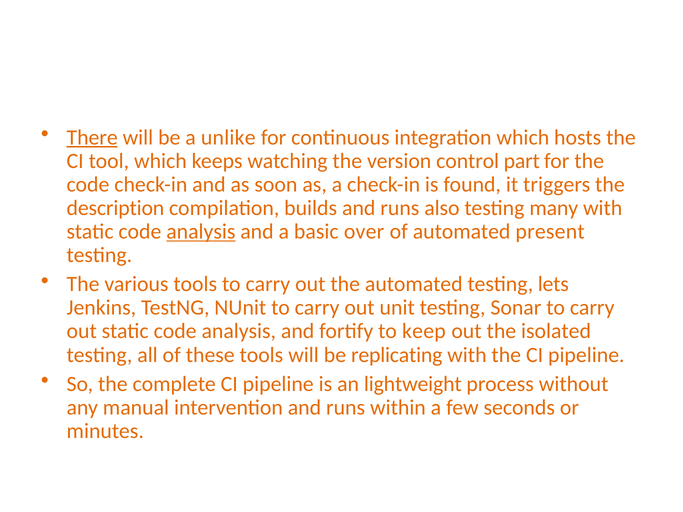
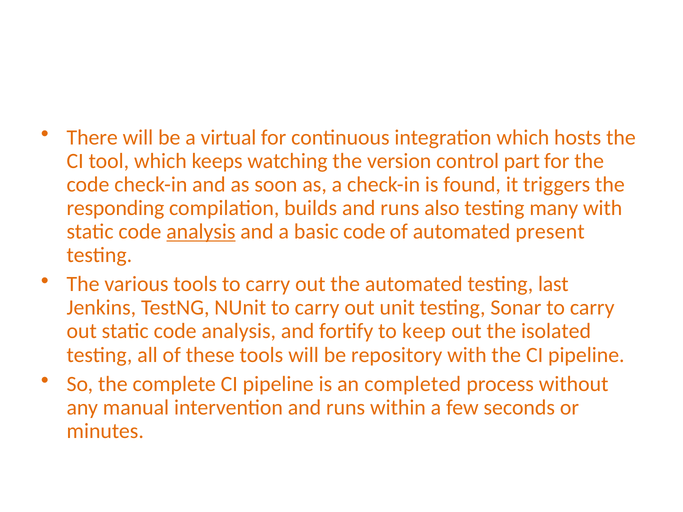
There underline: present -> none (92, 138)
unlike: unlike -> virtual (229, 138)
description: description -> responding (115, 208)
basic over: over -> code (364, 232)
lets: lets -> last (553, 284)
replicating: replicating -> repository (397, 355)
lightweight: lightweight -> completed (413, 384)
